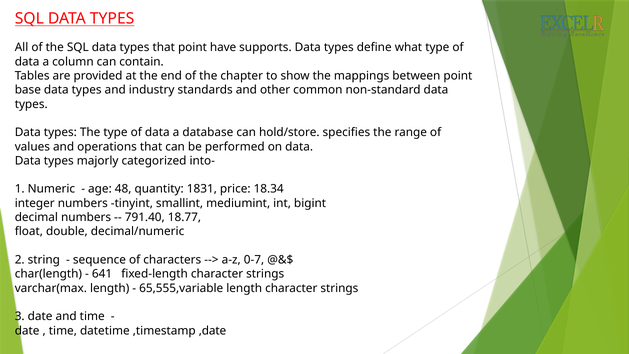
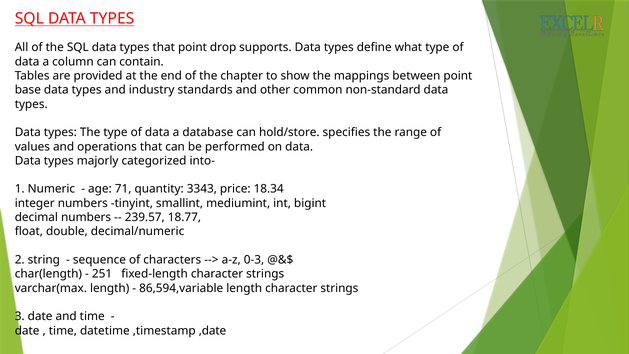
have: have -> drop (223, 47)
48: 48 -> 71 (123, 189)
1831: 1831 -> 3343 (202, 189)
791.40: 791.40 -> 239.57 (145, 217)
0-7: 0-7 -> 0-3 (254, 260)
641: 641 -> 251 (102, 274)
65,555,variable: 65,555,variable -> 86,594,variable (181, 288)
